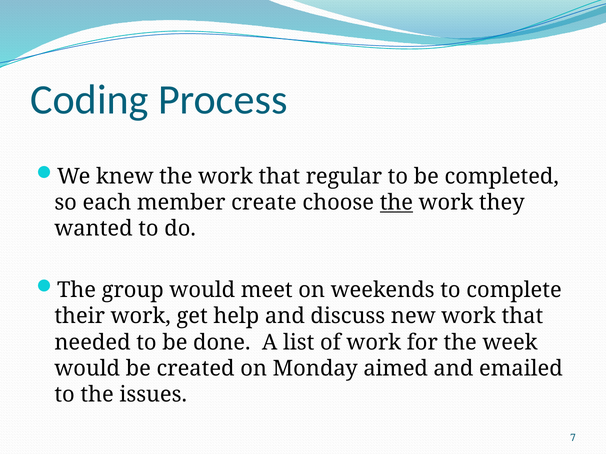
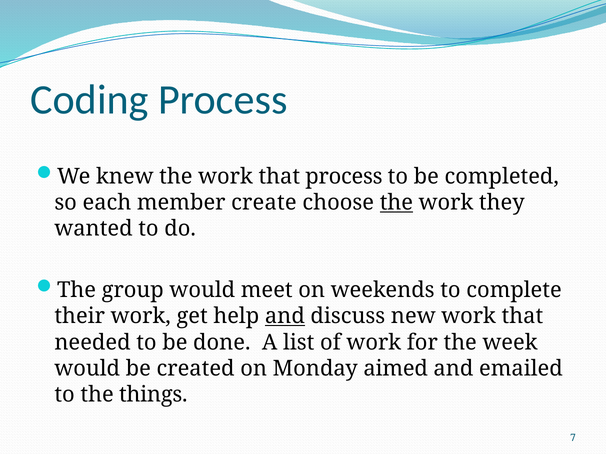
that regular: regular -> process (344, 177)
and underline: none -> present (285, 316)
issues: issues -> things (153, 395)
